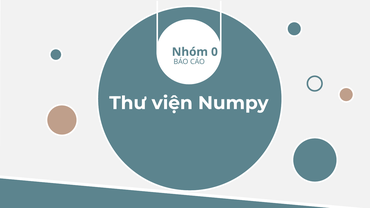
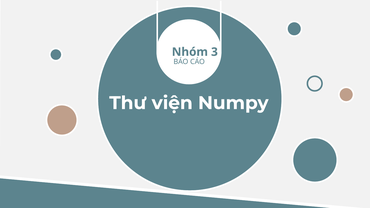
0: 0 -> 3 (214, 52)
